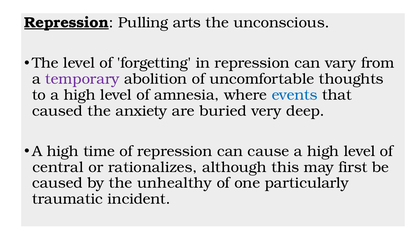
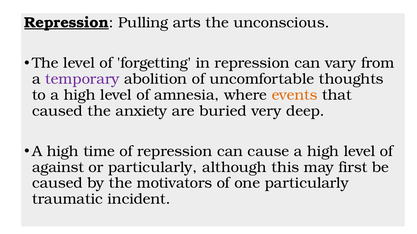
events colour: blue -> orange (295, 95)
central: central -> against (58, 168)
or rationalizes: rationalizes -> particularly (153, 168)
unhealthy: unhealthy -> motivators (175, 184)
